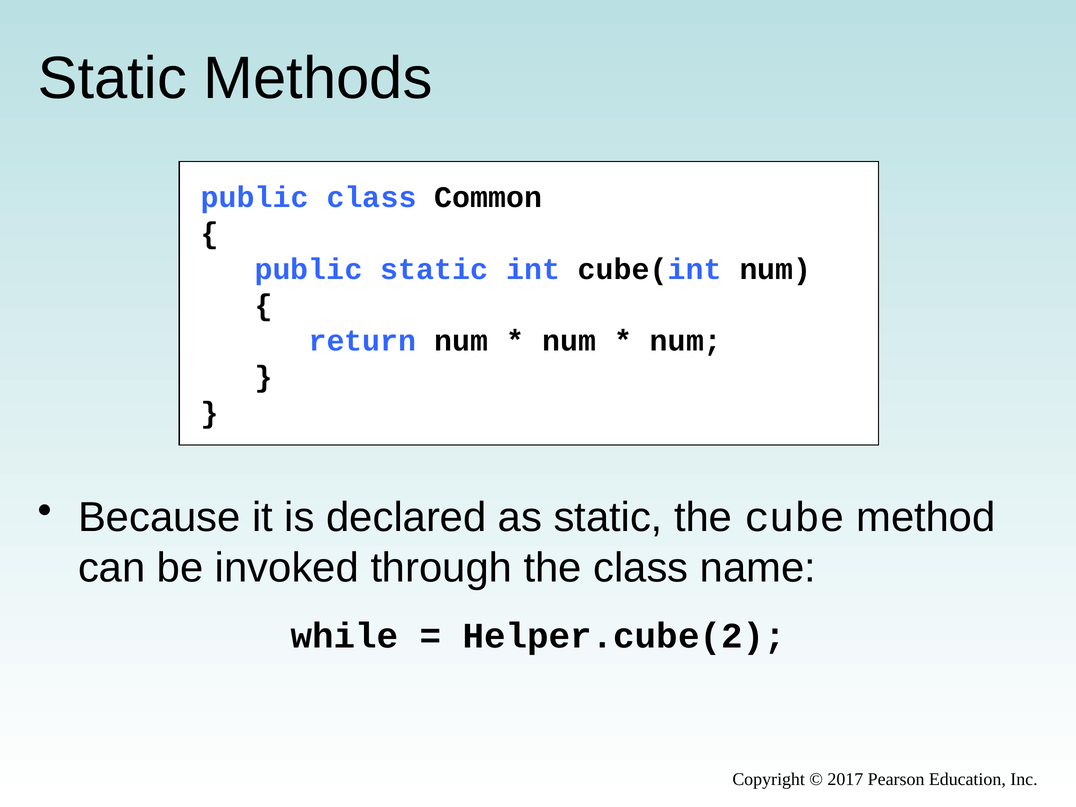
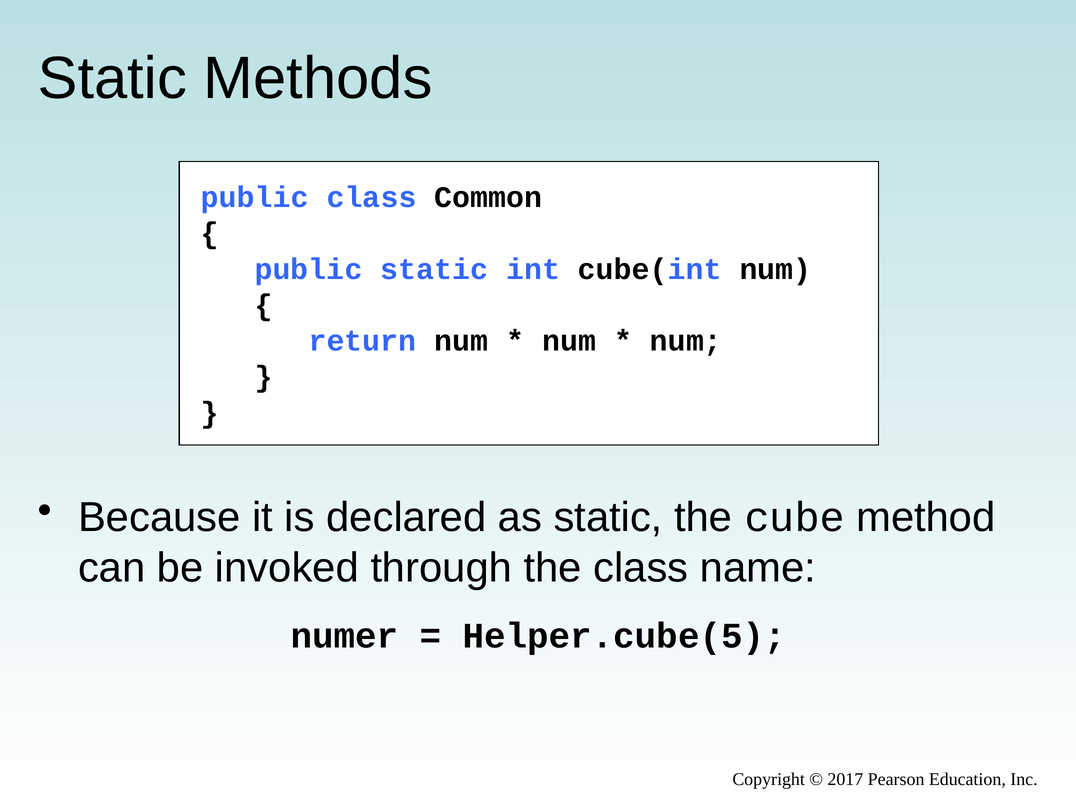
while: while -> numer (344, 636)
Helper.cube(2: Helper.cube(2 -> Helper.cube(5 (624, 636)
